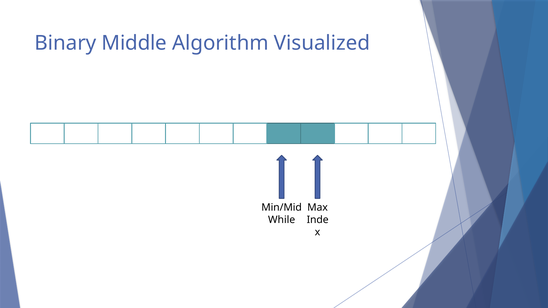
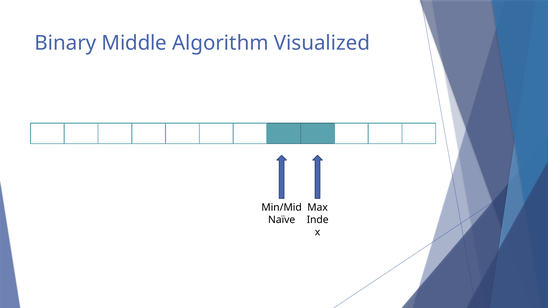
While: While -> Naïve (282, 220)
